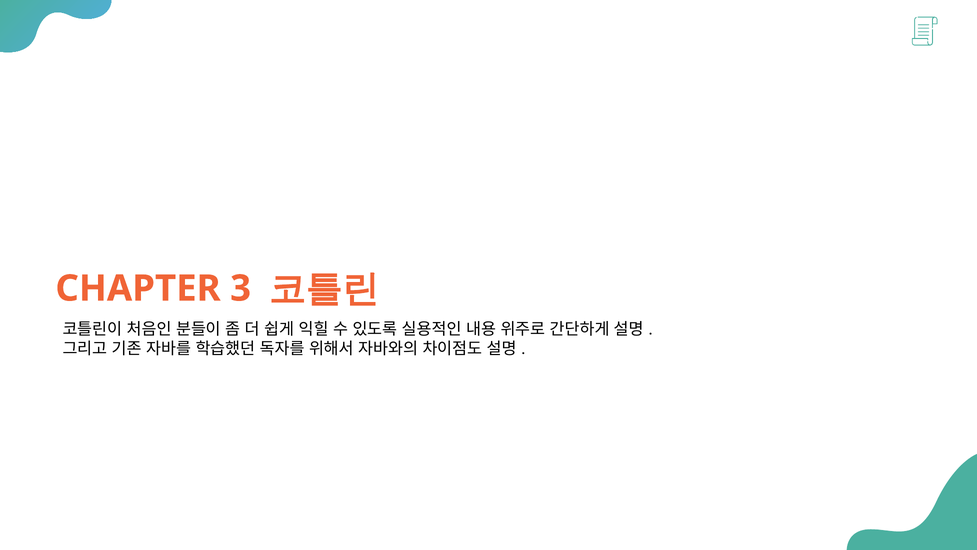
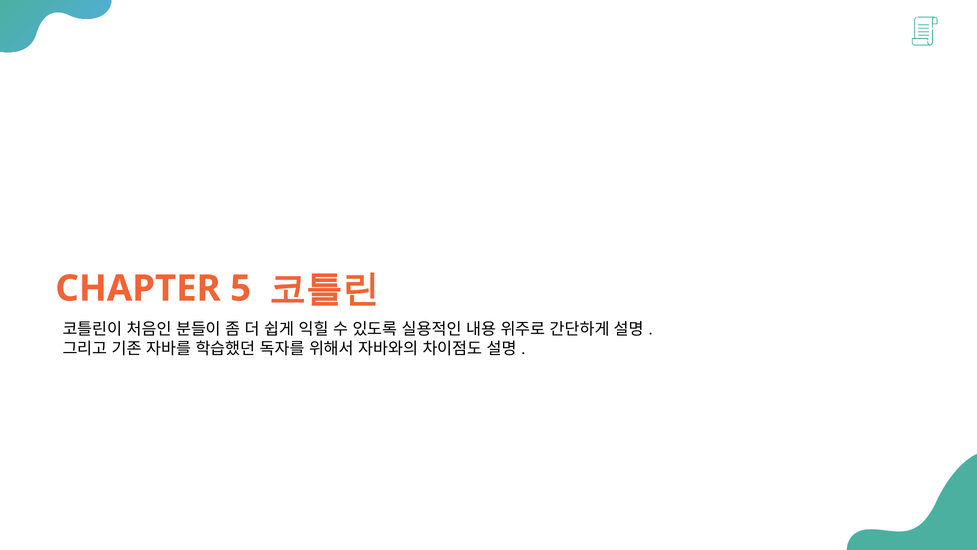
3: 3 -> 5 (241, 288)
